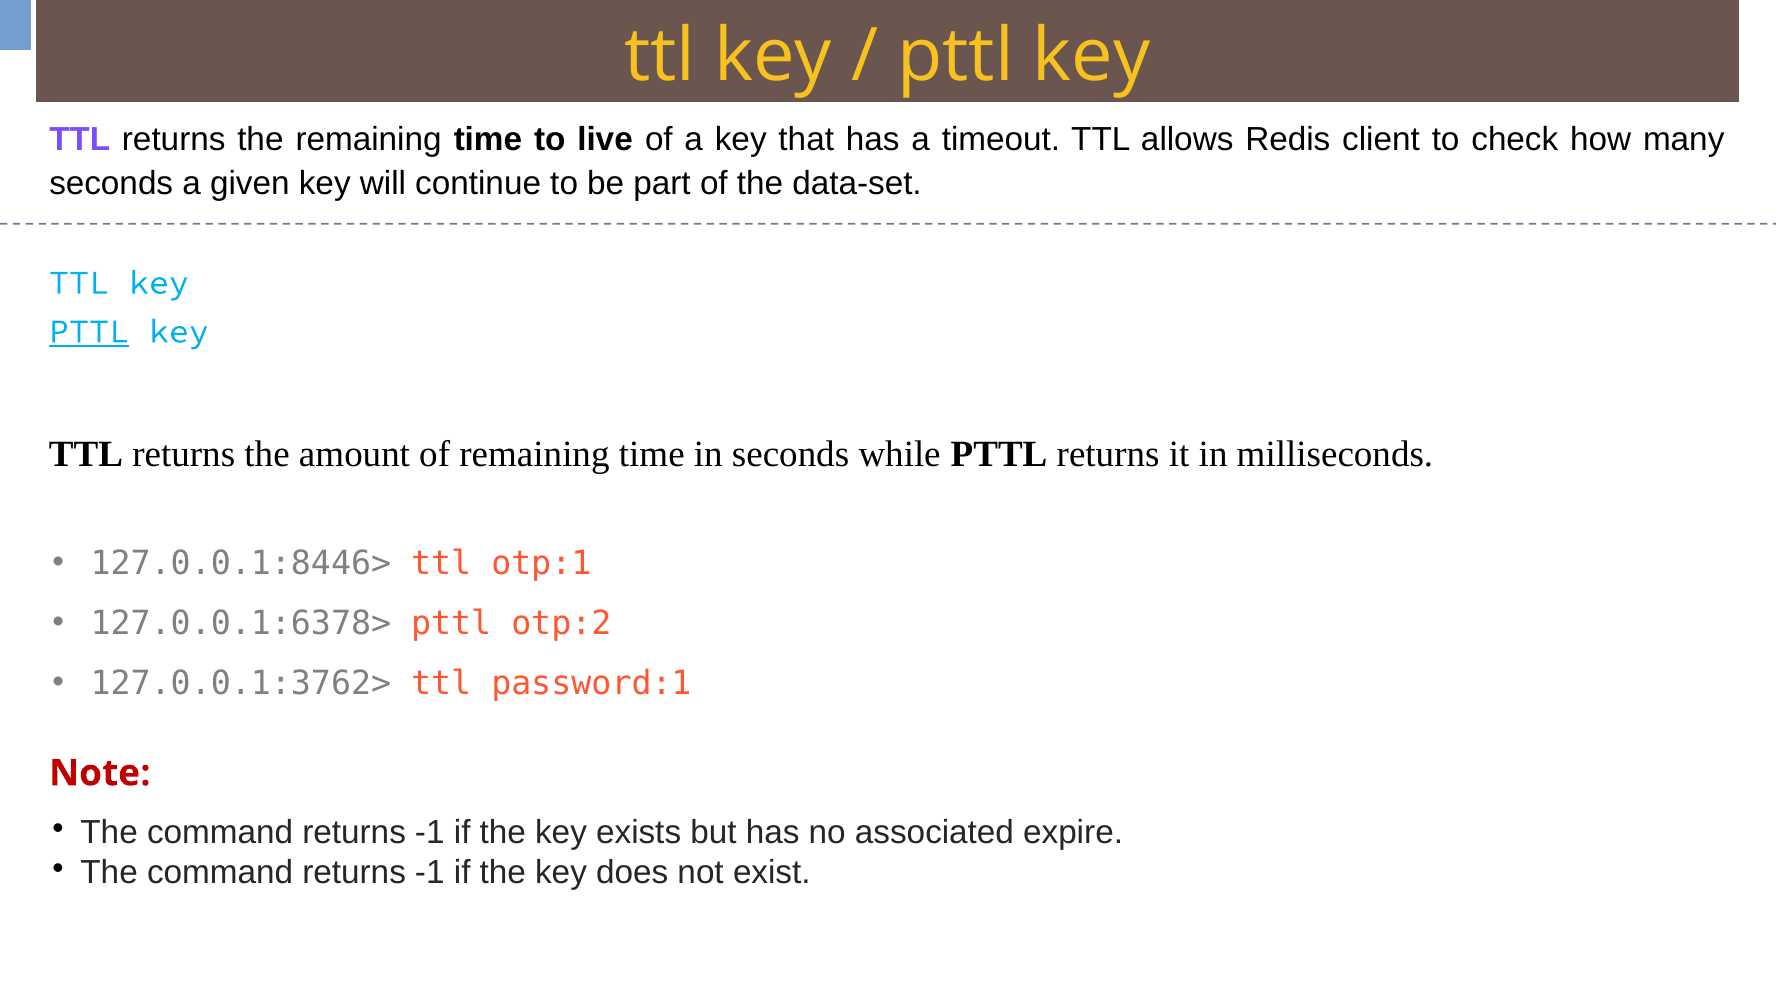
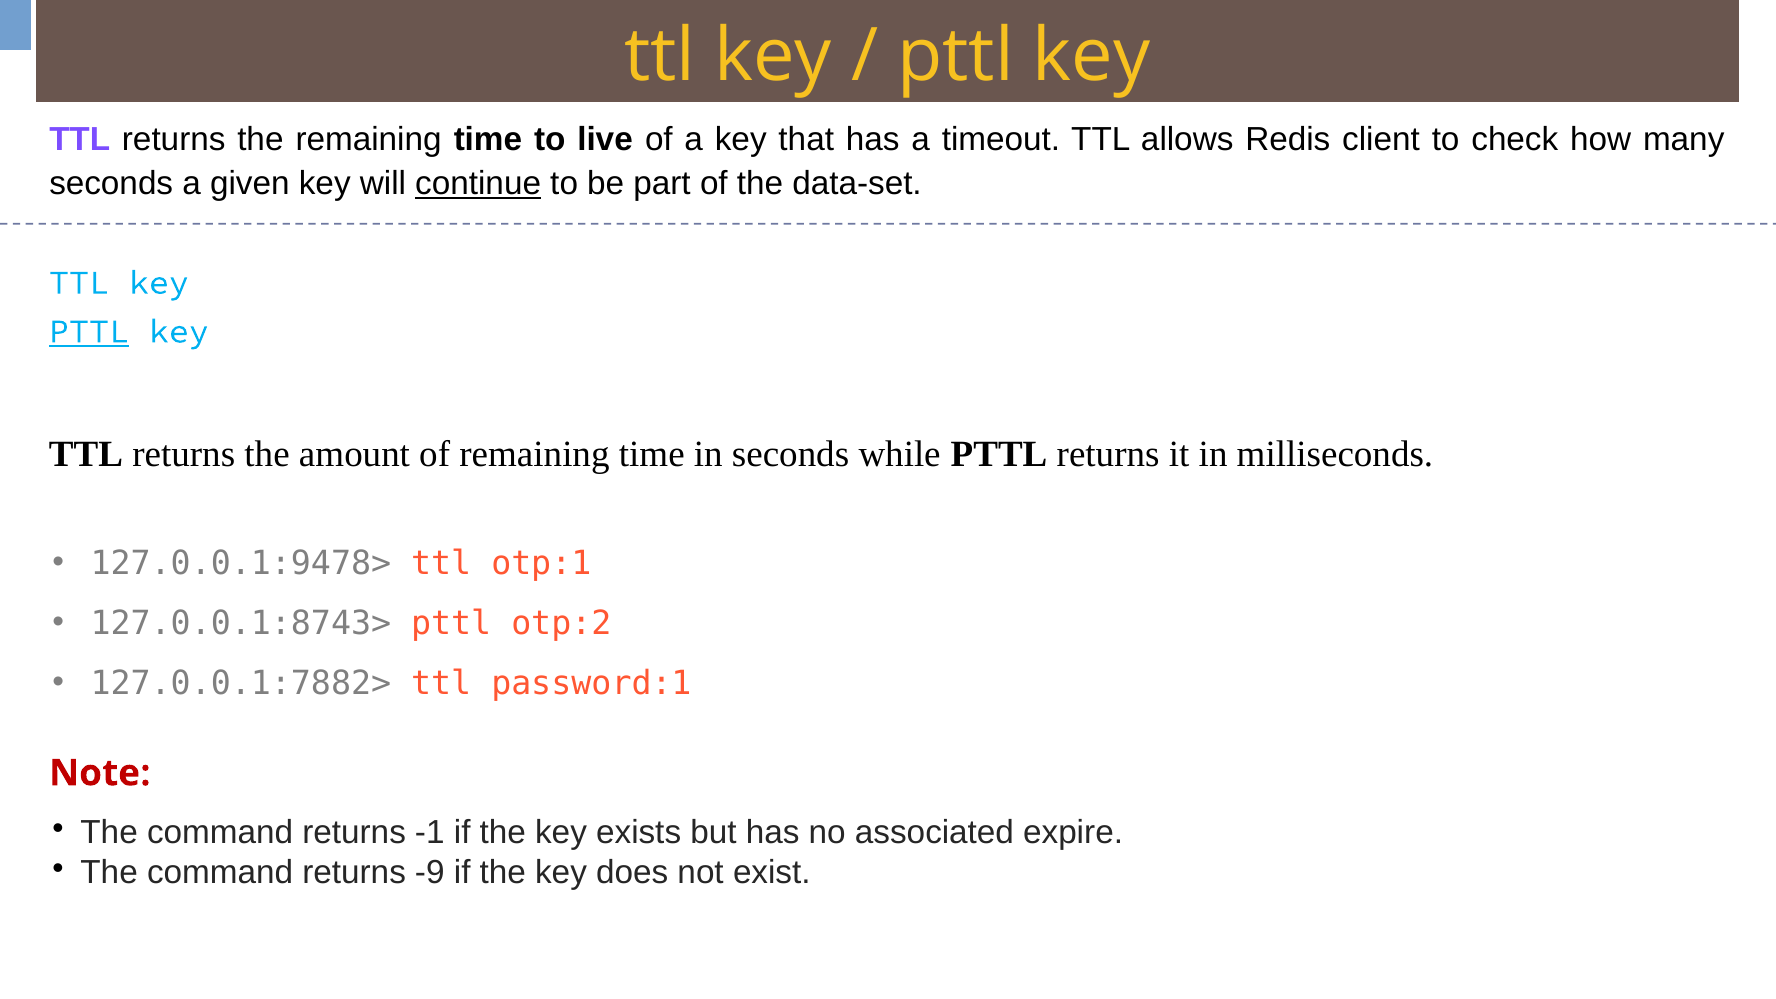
continue underline: none -> present (478, 184)
127.0.0.1:8446>: 127.0.0.1:8446> -> 127.0.0.1:9478> (241, 563)
127.0.0.1:6378>: 127.0.0.1:6378> -> 127.0.0.1:8743> (241, 623)
127.0.0.1:3762>: 127.0.0.1:3762> -> 127.0.0.1:7882> (241, 683)
-1: -1 -> -9 (430, 873)
